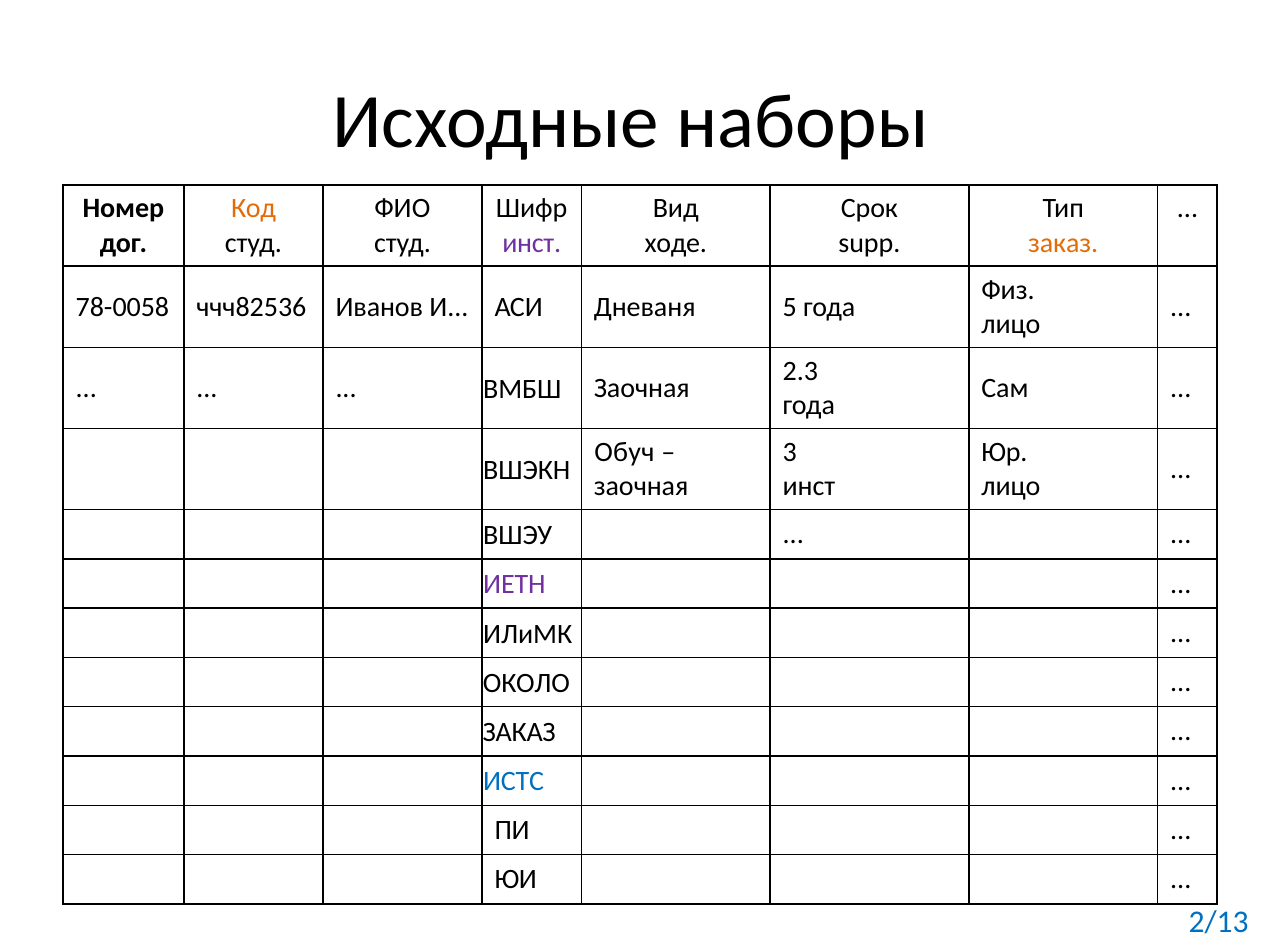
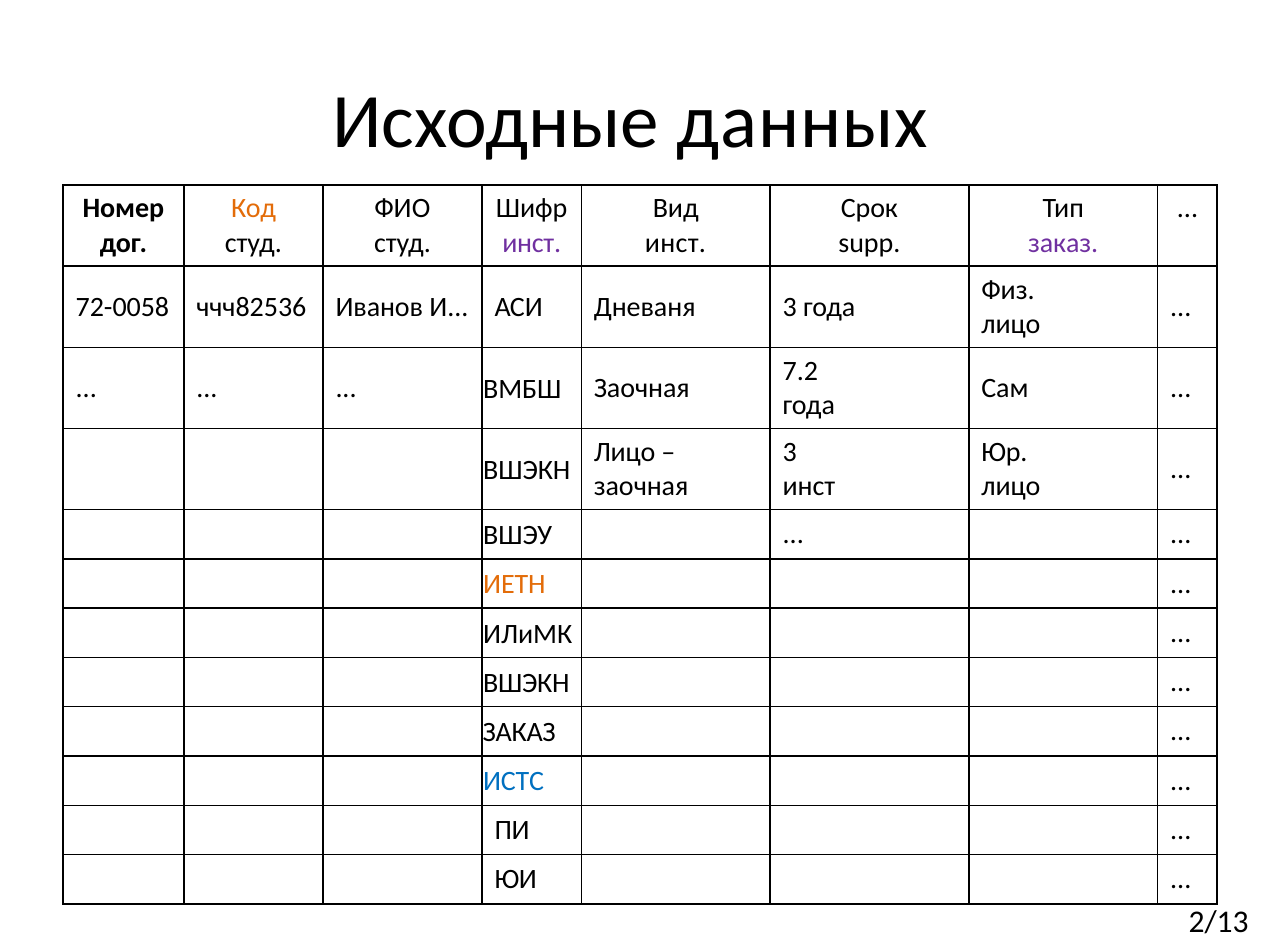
наборы: наборы -> данных (802, 122)
ходе: ходе -> инст (675, 243)
заказ colour: orange -> purple (1063, 243)
78-0058: 78-0058 -> 72-0058 (122, 307)
Дневаня 5: 5 -> 3 (790, 307)
2.3: 2.3 -> 7.2 (800, 371)
Обуч: Обуч -> Лицо (625, 453)
ИЕТН colour: purple -> orange (514, 585)
ОКОЛО: ОКОЛО -> ВШЭКН (526, 683)
2/13 colour: blue -> black (1219, 923)
